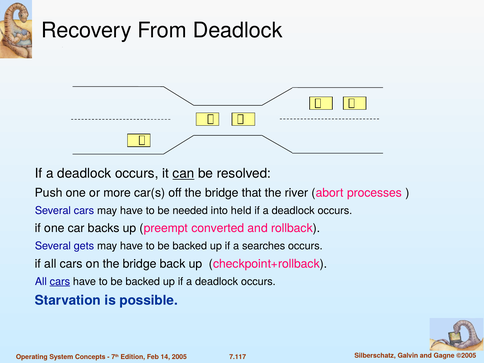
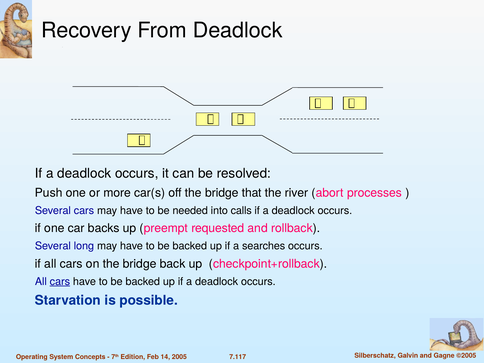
can underline: present -> none (183, 174)
held: held -> calls (241, 210)
converted: converted -> requested (218, 228)
gets: gets -> long (84, 246)
